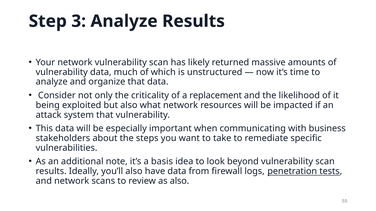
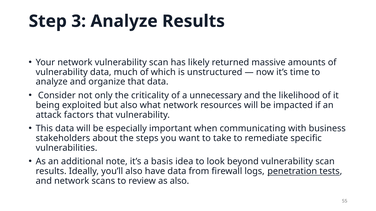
replacement: replacement -> unnecessary (216, 96)
system: system -> factors (79, 115)
